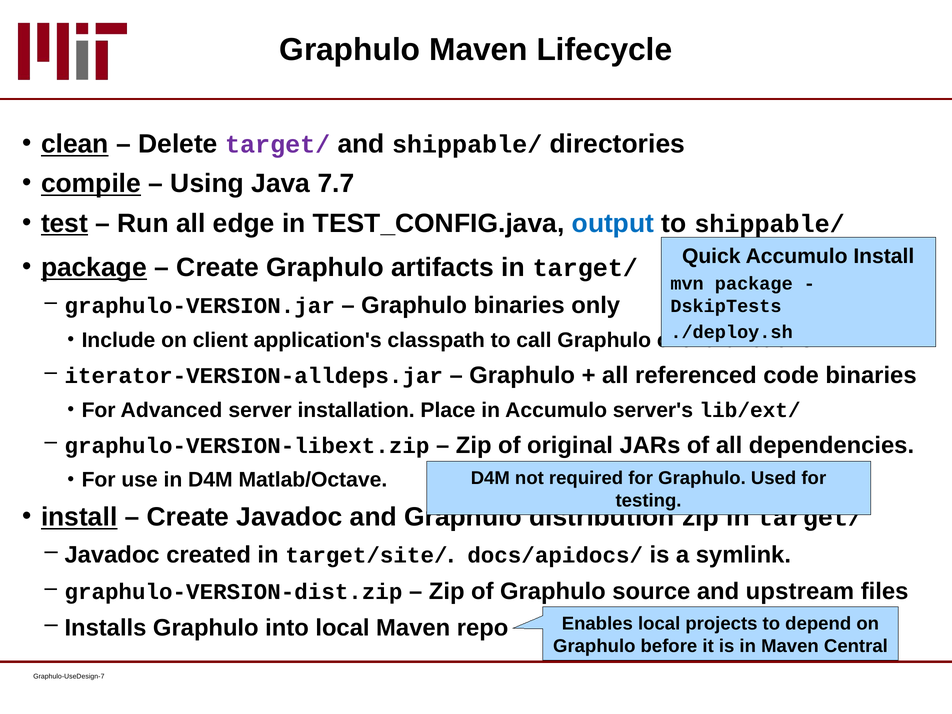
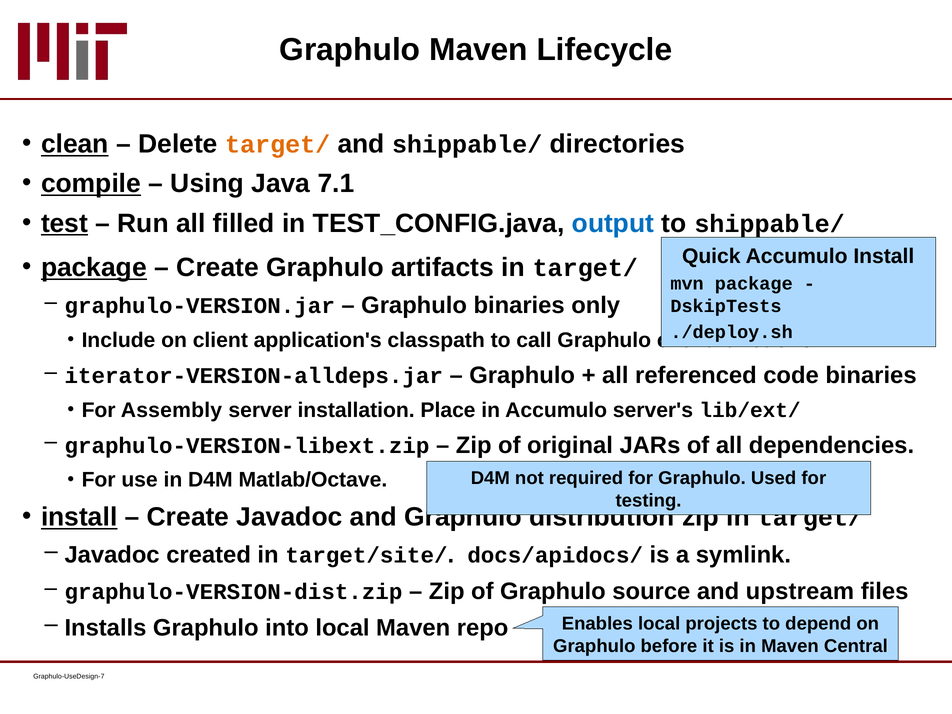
target/ colour: purple -> orange (278, 144)
7.7: 7.7 -> 7.1 (336, 184)
edge: edge -> filled (244, 223)
Advanced: Advanced -> Assembly (171, 410)
